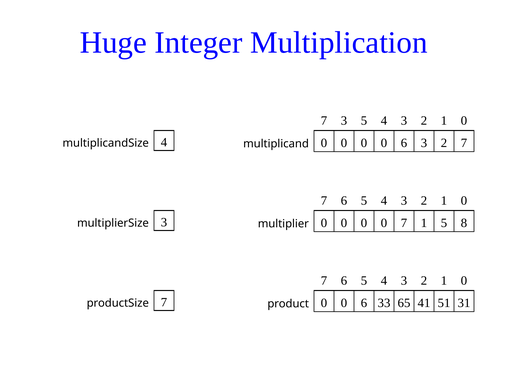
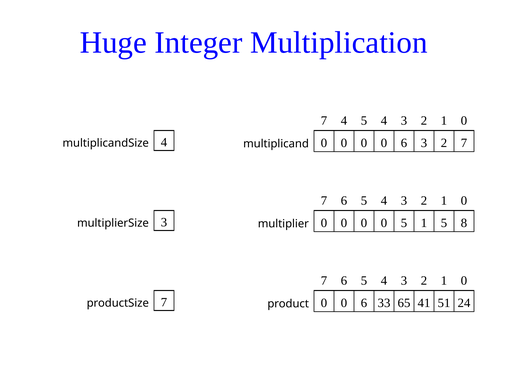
7 3: 3 -> 4 (344, 121)
0 7: 7 -> 5 (404, 223)
31: 31 -> 24 (464, 303)
